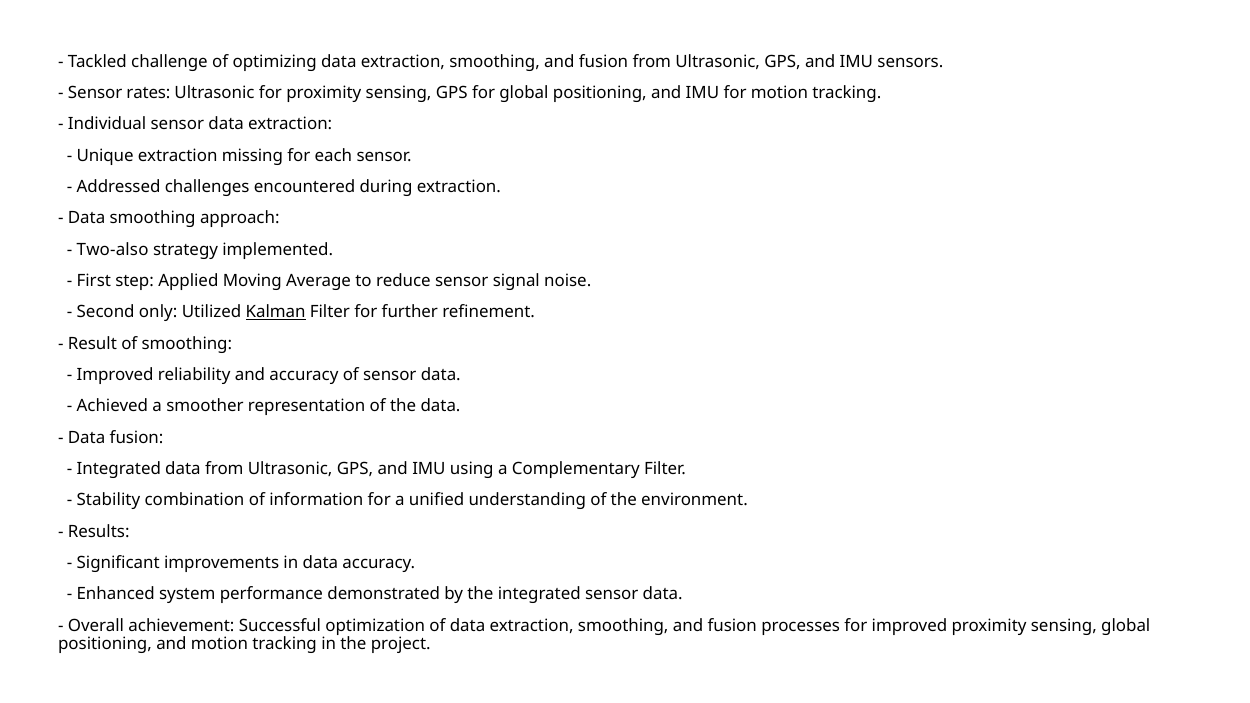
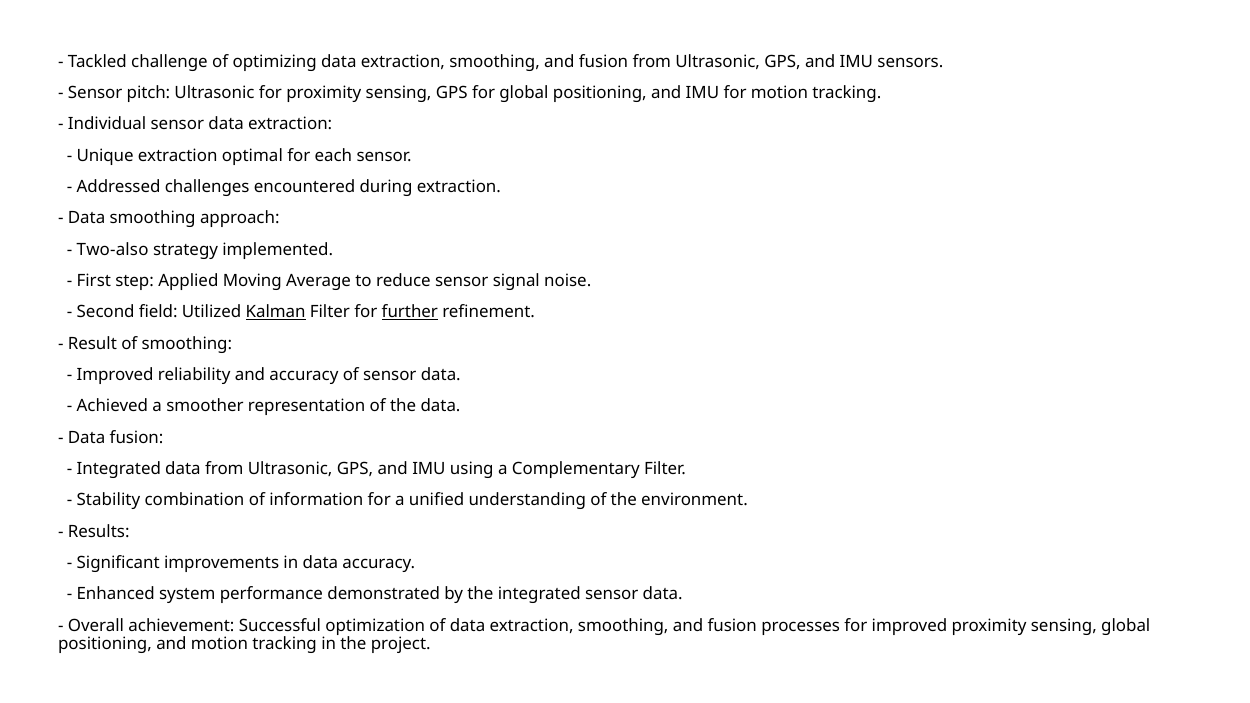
rates: rates -> pitch (148, 93)
missing: missing -> optimal (252, 156)
only: only -> field (158, 312)
further underline: none -> present (410, 312)
